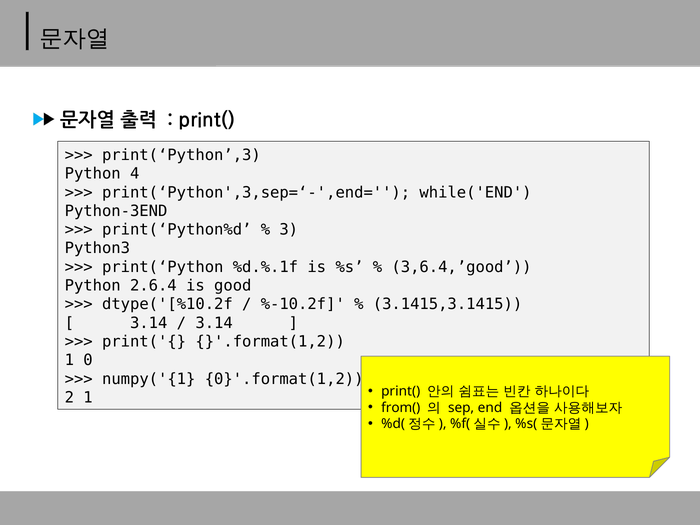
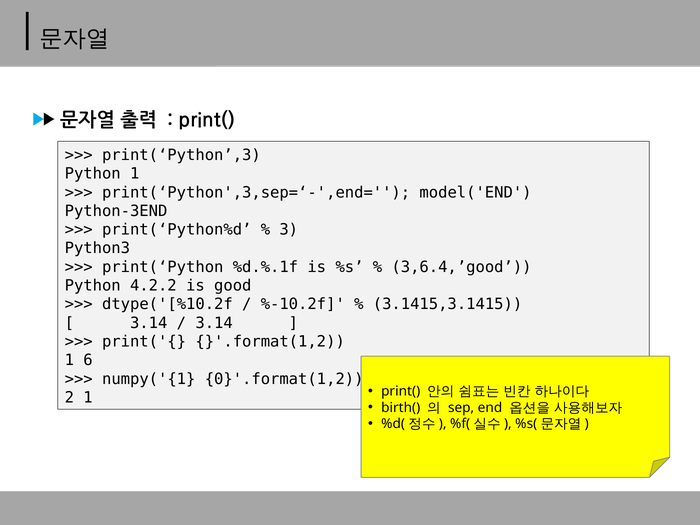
Python 4: 4 -> 1 (135, 174)
while('END: while('END -> model('END (476, 192)
2.6.4: 2.6.4 -> 4.2.2 (153, 286)
0: 0 -> 6 (88, 360)
from(: from( -> birth( (401, 408)
